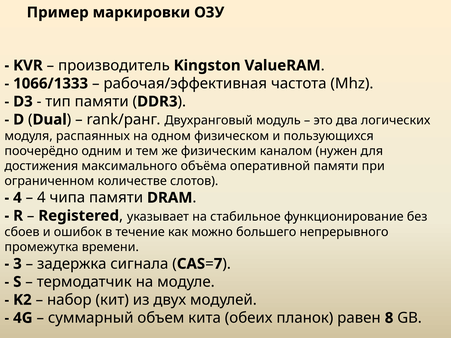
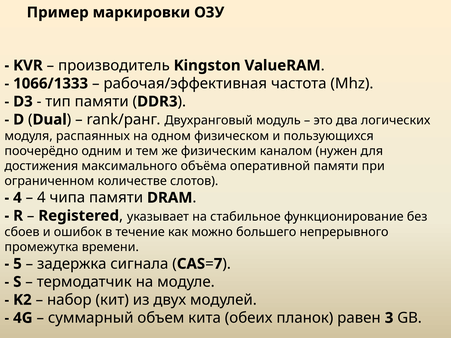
3: 3 -> 5 (17, 264)
8: 8 -> 3 (389, 318)
